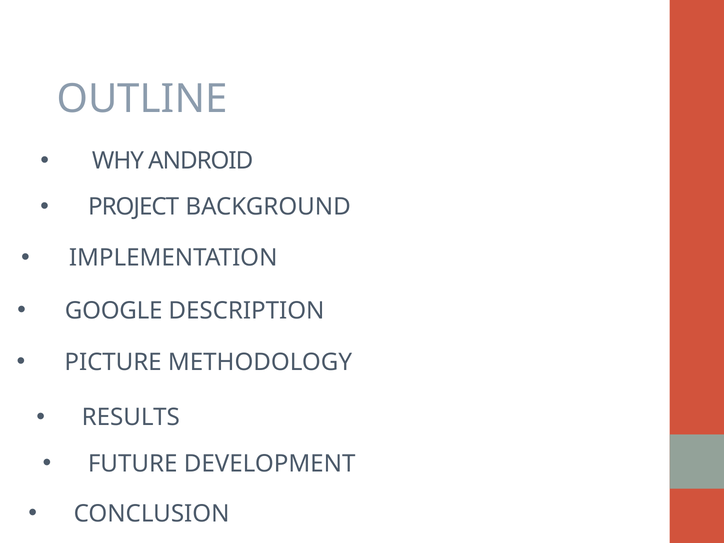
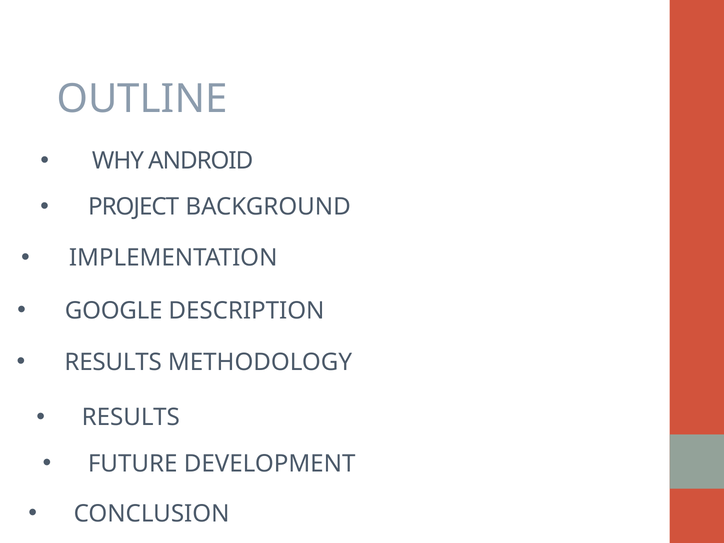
PICTURE: PICTURE -> RESULTS (113, 362)
